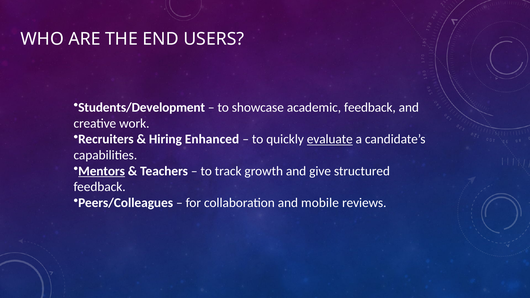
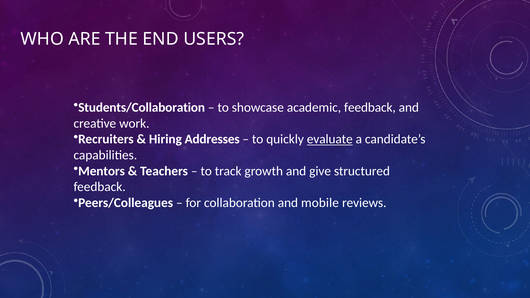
Students/Development: Students/Development -> Students/Collaboration (142, 107)
Enhanced: Enhanced -> Addresses (212, 139)
Mentors underline: present -> none (102, 171)
